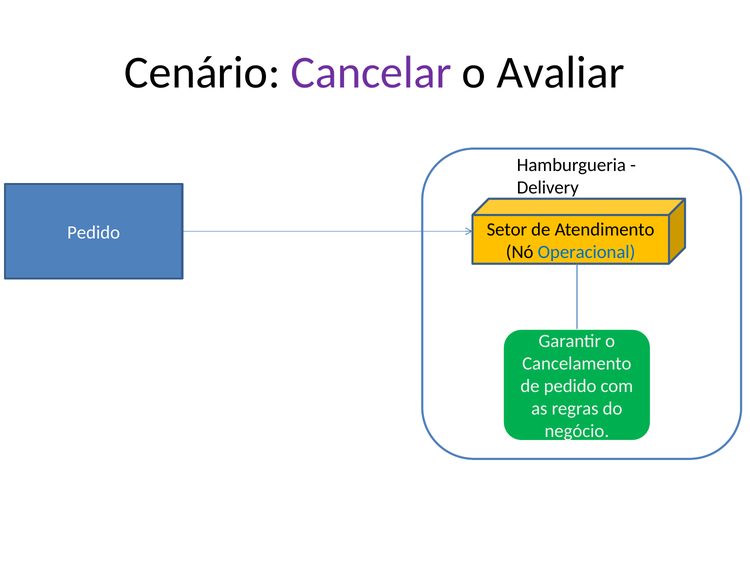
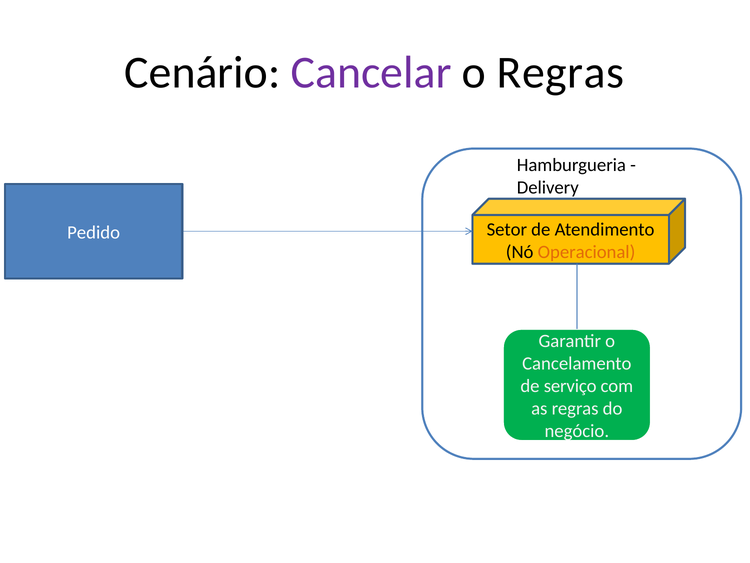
o Avaliar: Avaliar -> Regras (561, 73)
Operacional colour: blue -> orange (587, 252)
de pedido: pedido -> serviço (570, 386)
